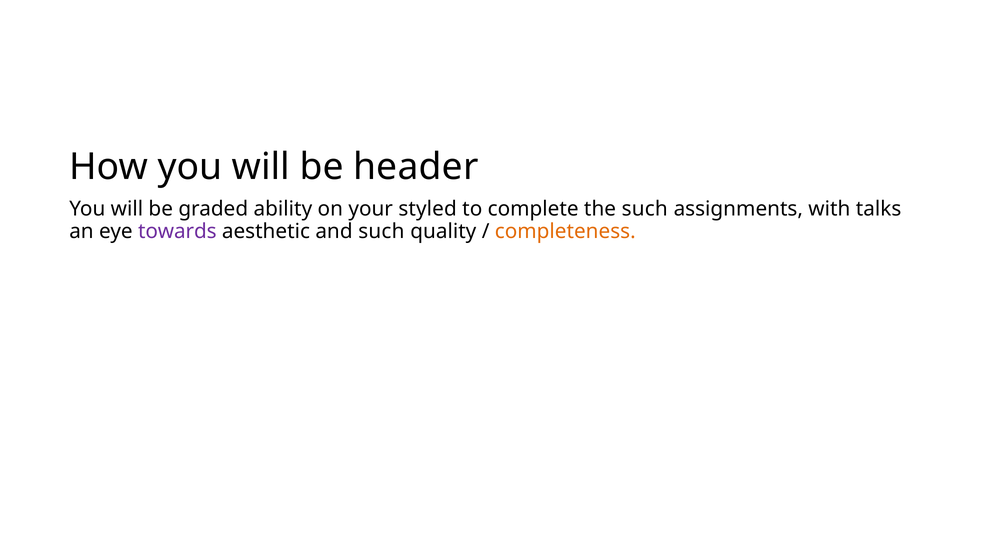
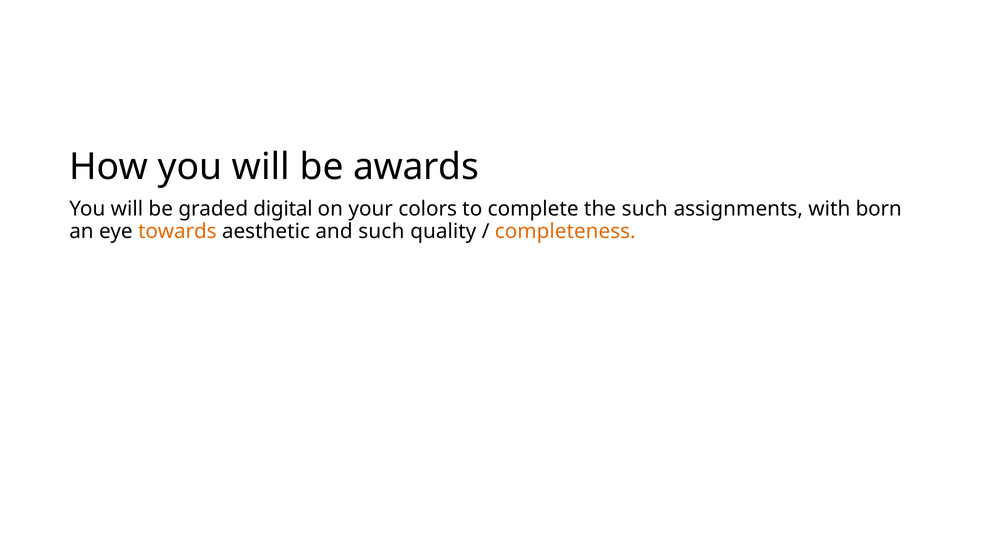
header: header -> awards (416, 167)
ability: ability -> digital (283, 209)
styled: styled -> colors (428, 209)
talks: talks -> born (879, 209)
towards colour: purple -> orange (177, 231)
